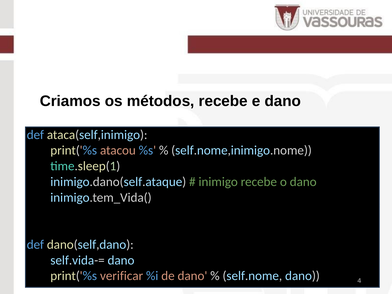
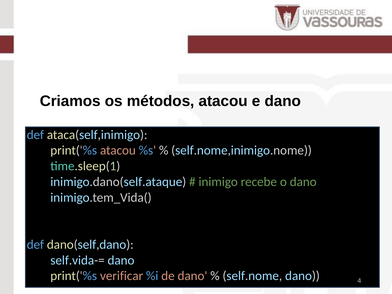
métodos recebe: recebe -> atacou (223, 101)
